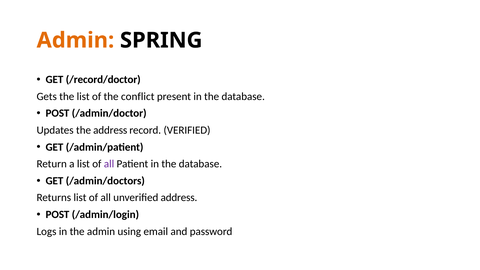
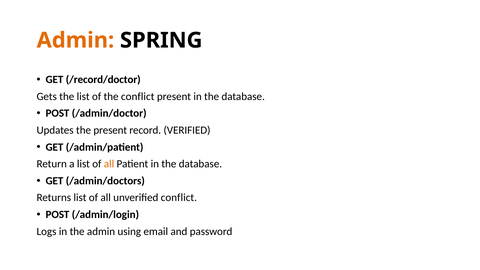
the address: address -> present (110, 130)
all colour: purple -> orange (109, 164)
unverified address: address -> conflict (179, 198)
